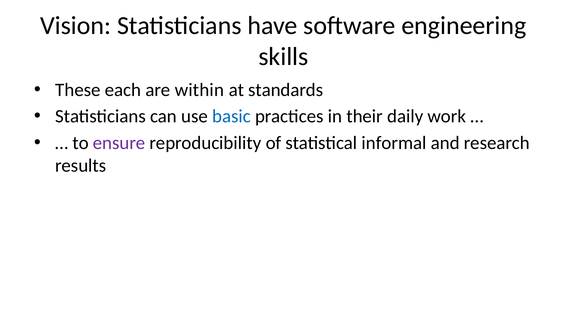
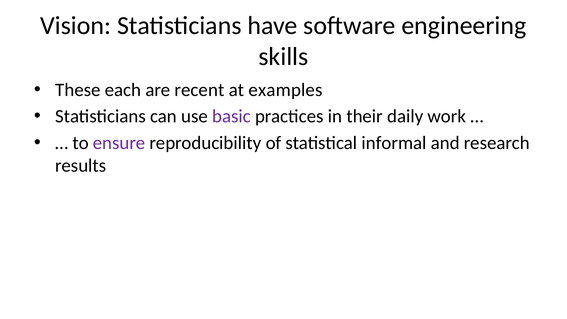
within: within -> recent (199, 90)
standards: standards -> examples (286, 90)
basic colour: blue -> purple (232, 116)
